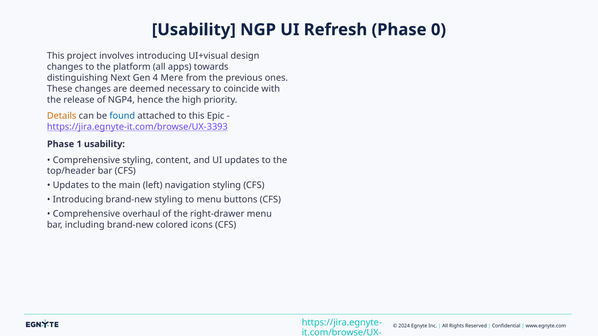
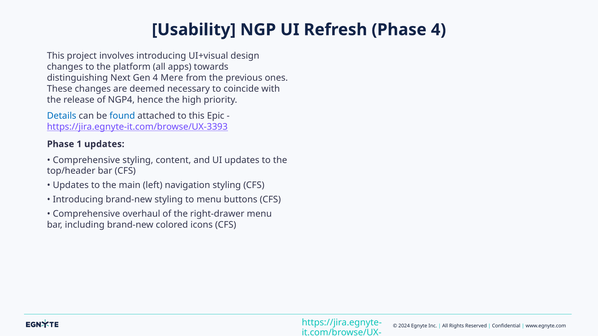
Phase 0: 0 -> 4 (438, 30)
Details colour: orange -> blue (62, 116)
1 usability: usability -> updates (104, 144)
